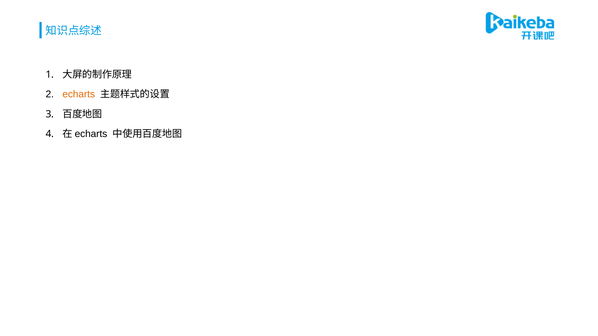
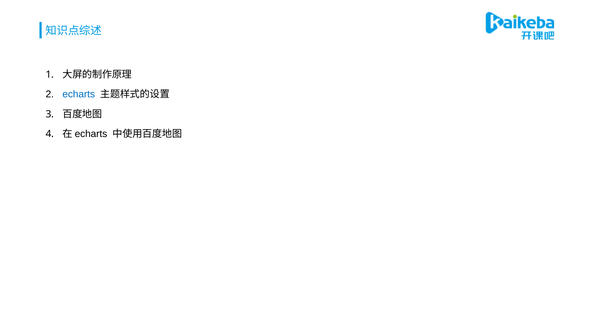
echarts colour: orange -> blue (79, 94)
